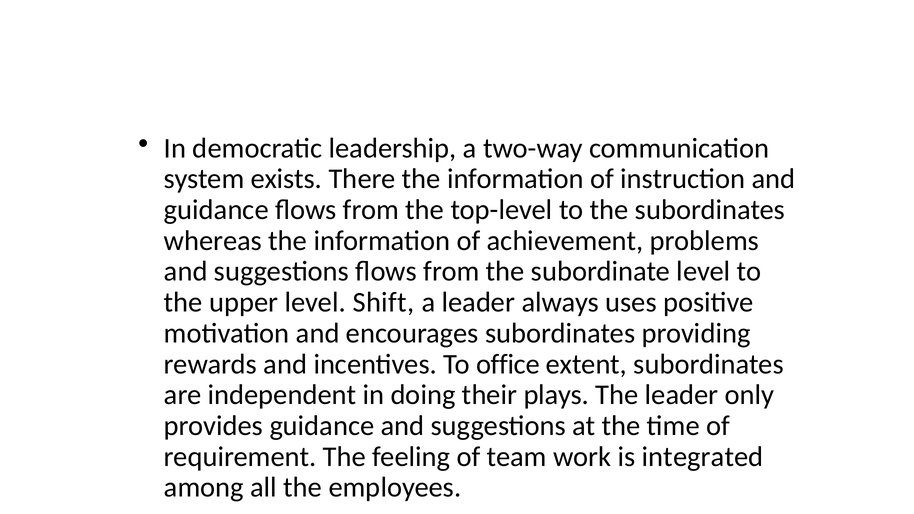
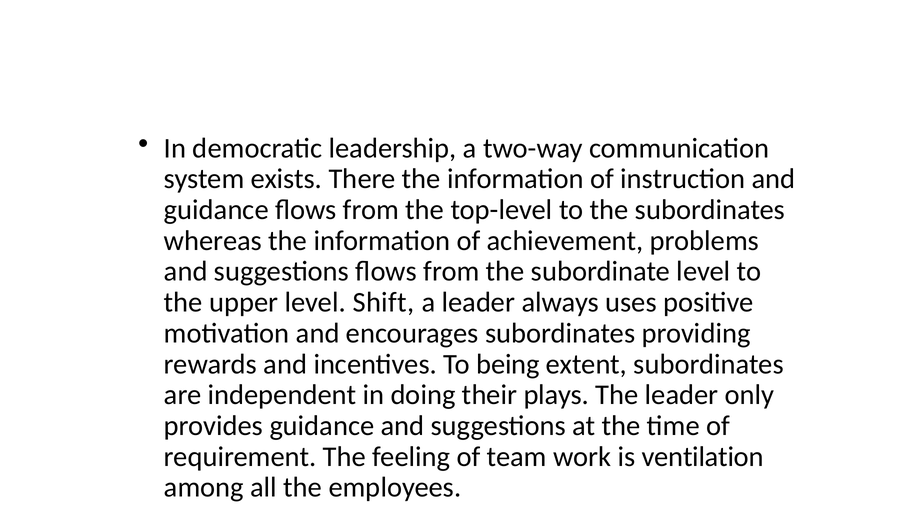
office: office -> being (508, 364)
integrated: integrated -> ventilation (703, 457)
